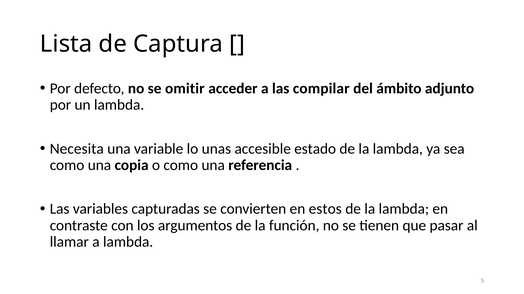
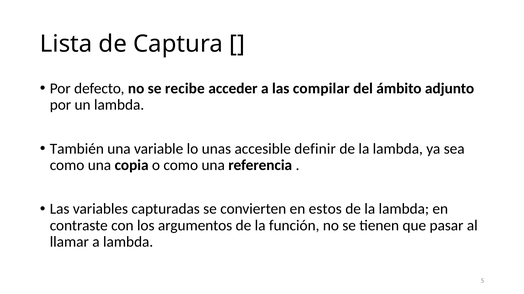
omitir: omitir -> recibe (185, 89)
Necesita: Necesita -> También (77, 149)
estado: estado -> definir (315, 149)
